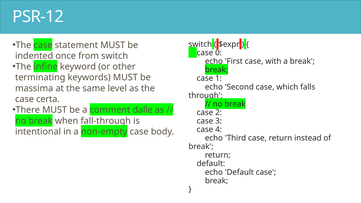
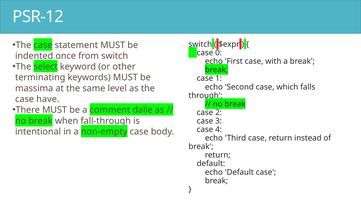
infine: infine -> select (46, 67)
certa: certa -> have (48, 99)
